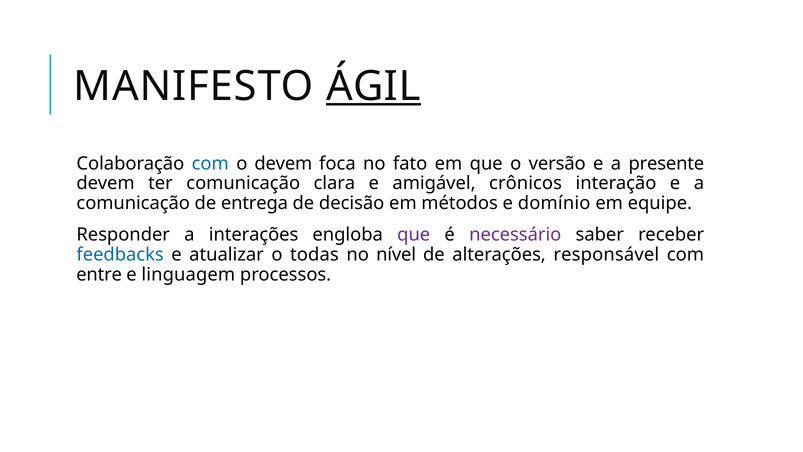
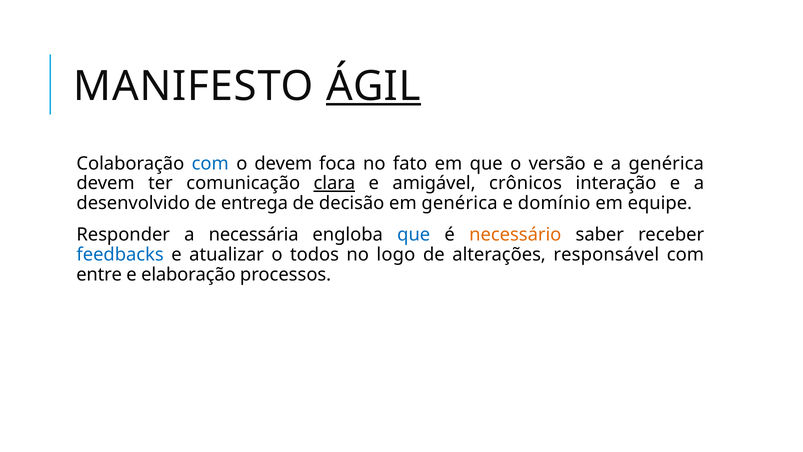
a presente: presente -> genérica (666, 163)
clara underline: none -> present (334, 183)
comunicação: comunicação -> desenvolvido (133, 203)
em métodos: métodos -> genérica (459, 203)
interações: interações -> necessária (254, 235)
que colour: purple -> blue (414, 235)
necessário colour: purple -> orange (515, 235)
todas: todas -> todos (315, 255)
nível: nível -> logo (396, 255)
linguagem: linguagem -> elaboração (188, 274)
